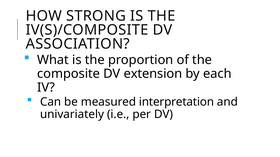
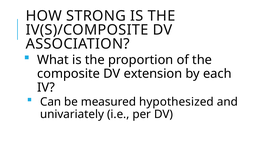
interpretation: interpretation -> hypothesized (176, 102)
